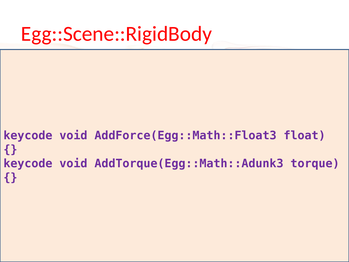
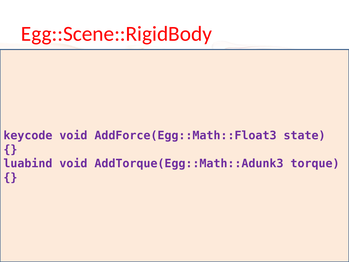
float: float -> state (305, 135)
keycode: keycode -> luabind (28, 163)
